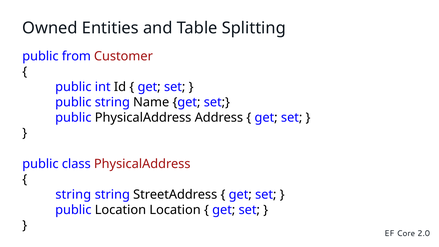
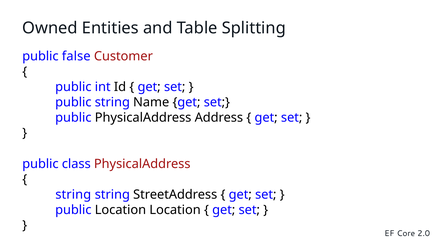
from: from -> false (76, 56)
